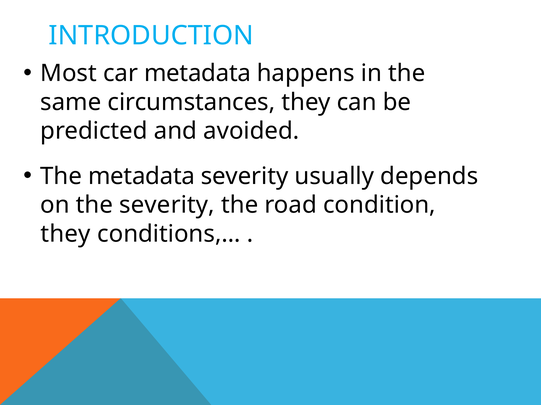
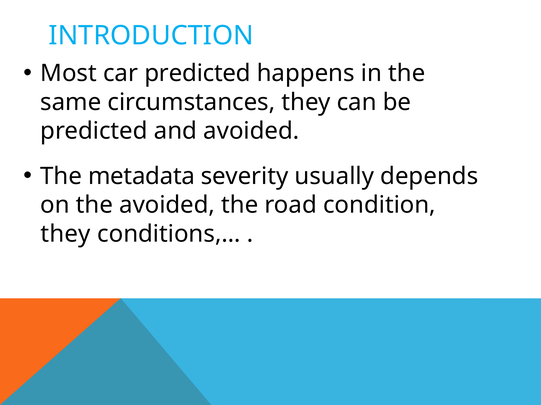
car metadata: metadata -> predicted (198, 74)
the severity: severity -> avoided (167, 205)
